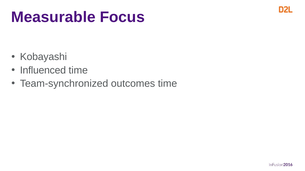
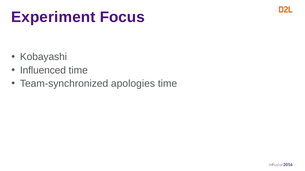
Measurable: Measurable -> Experiment (53, 17)
outcomes: outcomes -> apologies (133, 84)
